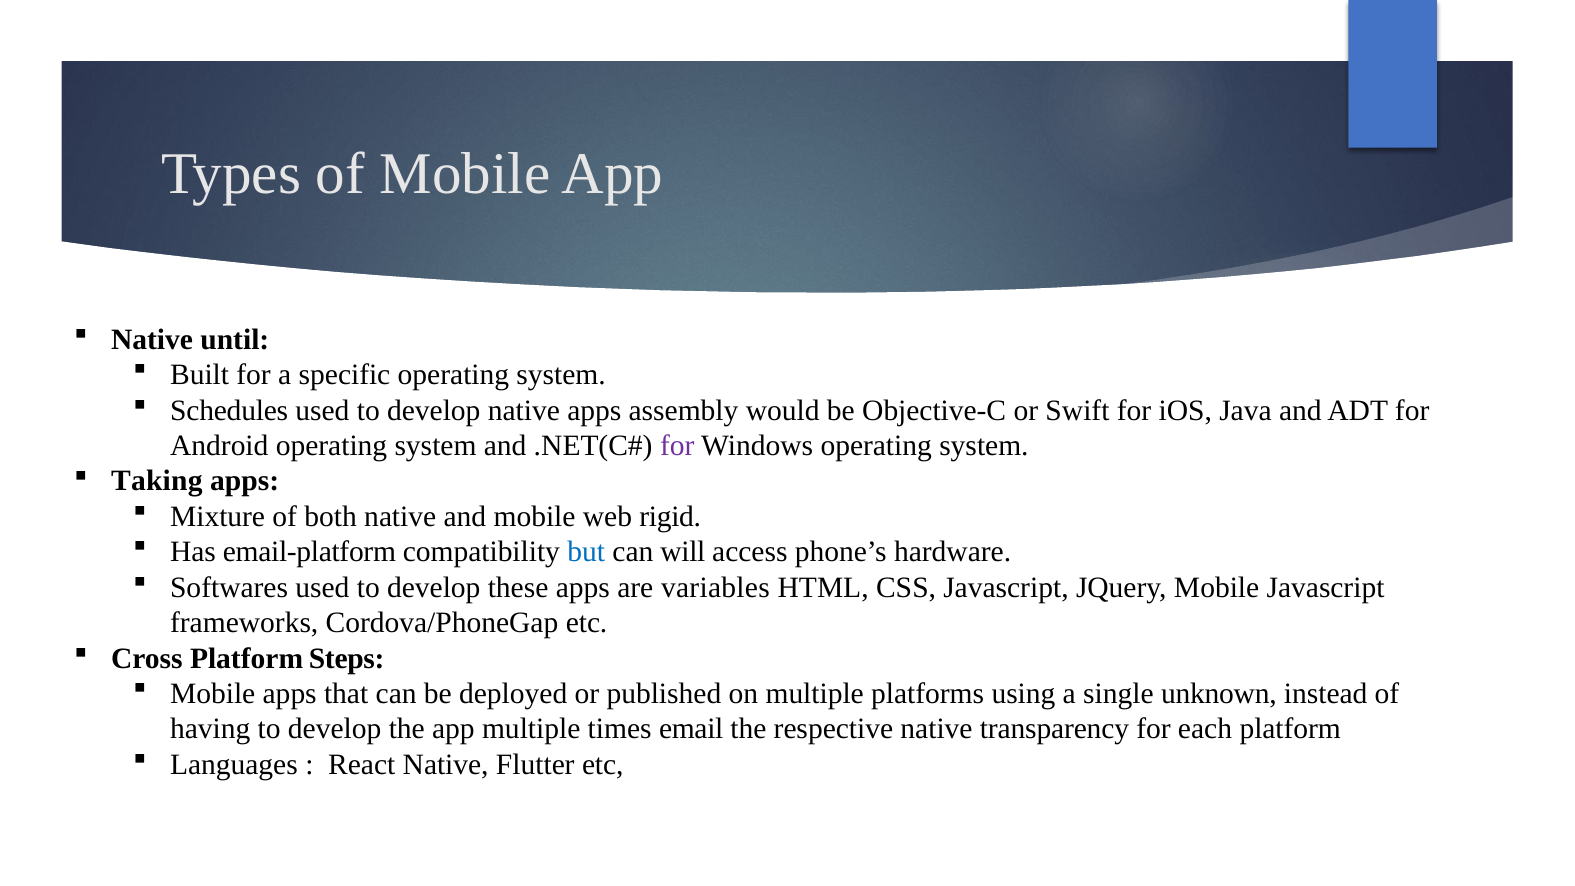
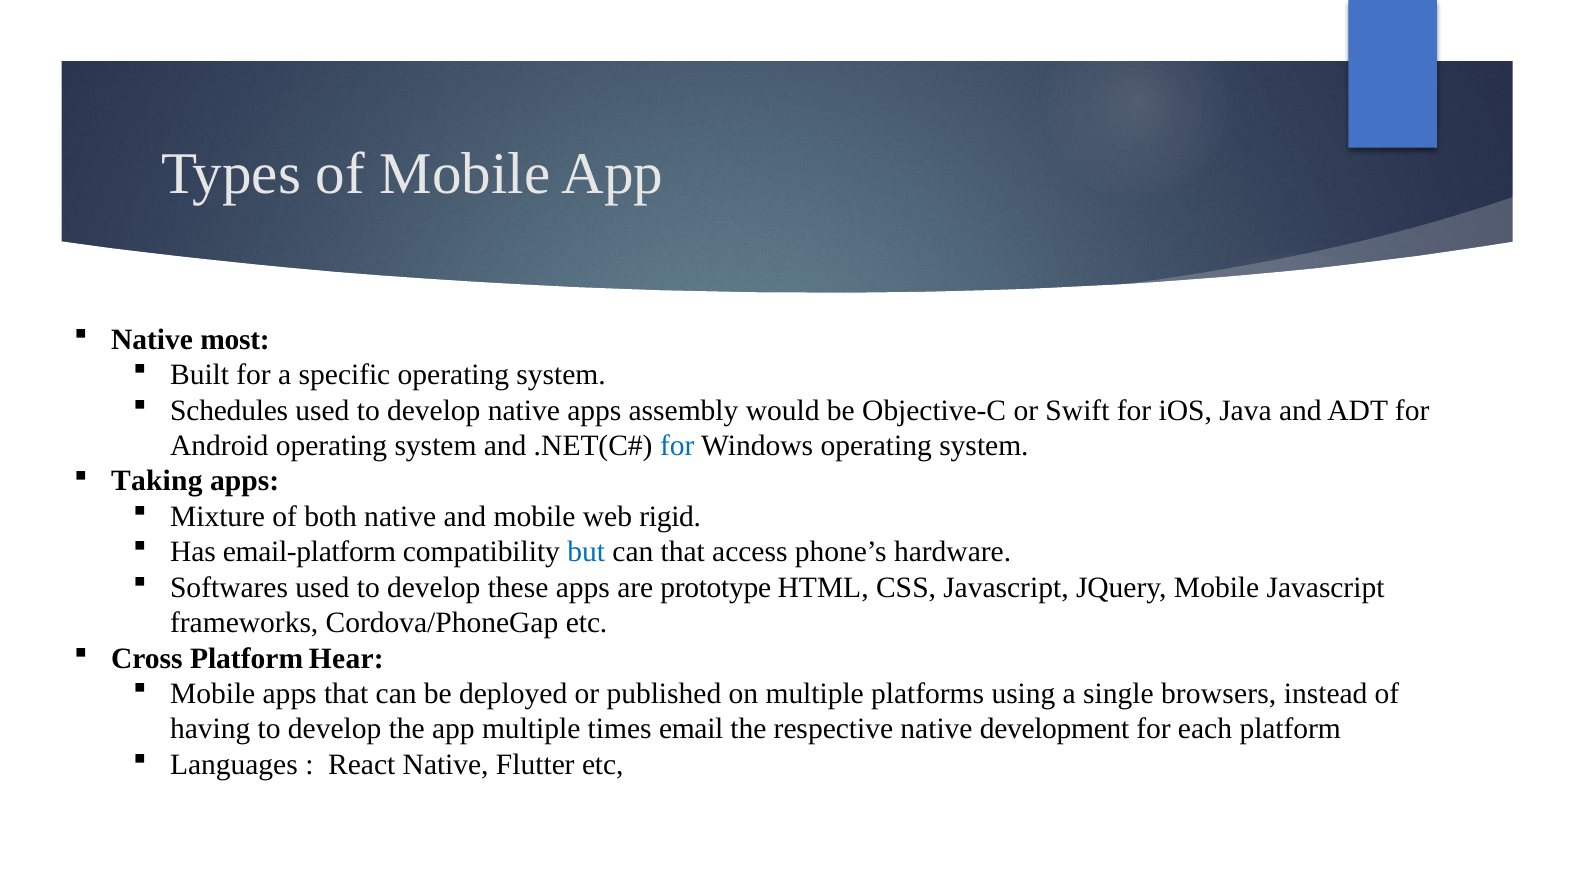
until: until -> most (235, 339)
for colour: purple -> blue (677, 446)
can will: will -> that (683, 552)
variables: variables -> prototype (716, 587)
Steps: Steps -> Hear (346, 658)
unknown: unknown -> browsers (1219, 694)
transparency: transparency -> development (1055, 729)
